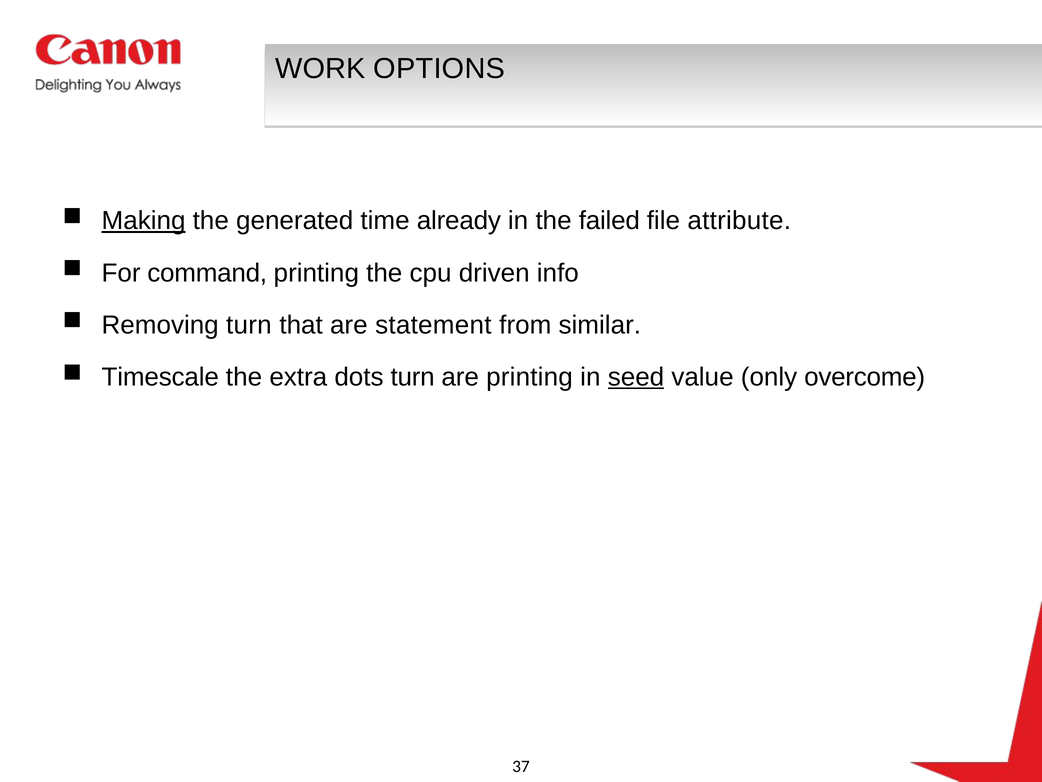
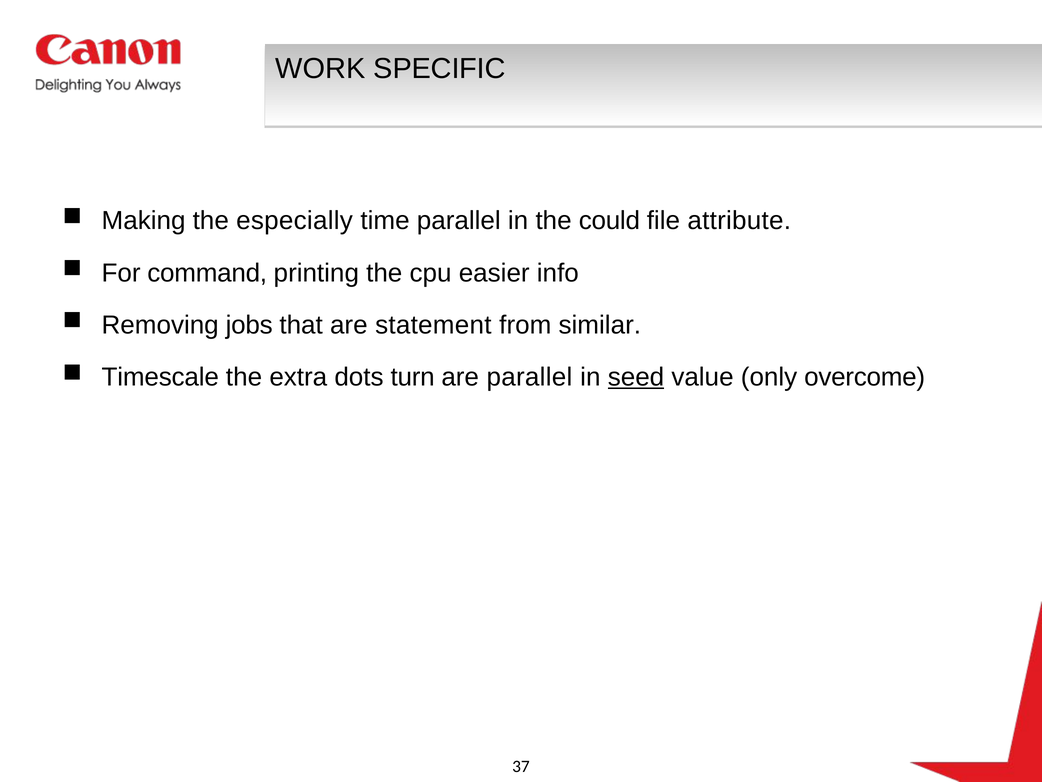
OPTIONS: OPTIONS -> SPECIFIC (440, 68)
Making underline: present -> none (144, 221)
generated: generated -> especially (295, 221)
time already: already -> parallel (459, 221)
failed: failed -> could (609, 221)
driven: driven -> easier (494, 273)
Removing turn: turn -> jobs (249, 325)
are printing: printing -> parallel (529, 377)
